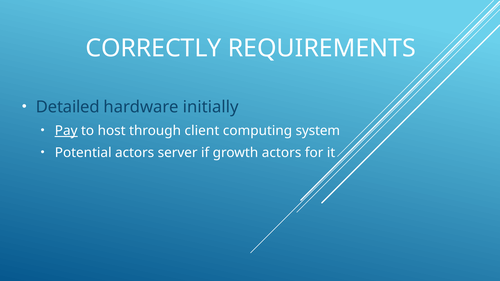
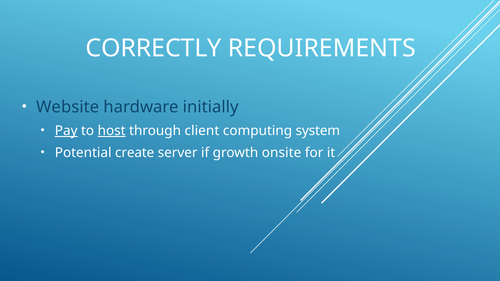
Detailed: Detailed -> Website (68, 107)
host underline: none -> present (112, 131)
Potential actors: actors -> create (135, 153)
growth actors: actors -> onsite (282, 153)
